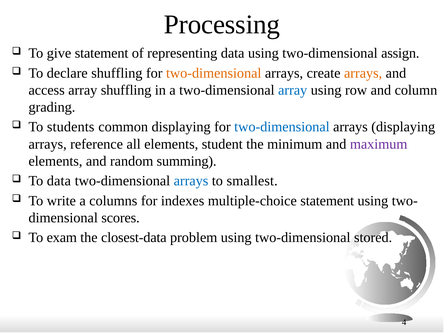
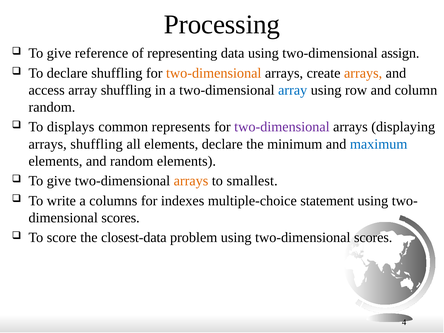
give statement: statement -> reference (101, 53)
grading: grading -> random (52, 107)
students: students -> displays (71, 127)
common displaying: displaying -> represents (181, 127)
two-dimensional colour: blue -> purple (282, 127)
arrays reference: reference -> shuffling (97, 144)
elements student: student -> declare (222, 144)
maximum colour: purple -> blue (379, 144)
random summing: summing -> elements (186, 161)
data: data -> give (59, 181)
arrays colour: blue -> orange (191, 181)
exam: exam -> score (62, 238)
two-dimensional stored: stored -> scores (373, 238)
